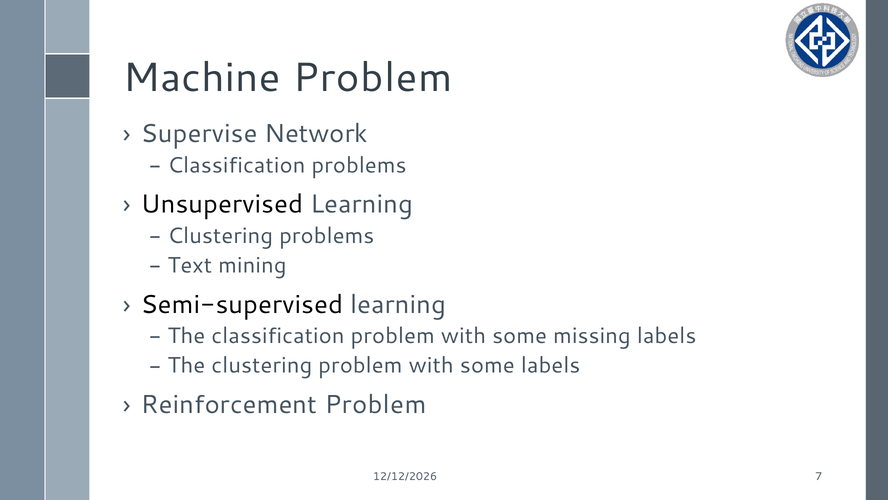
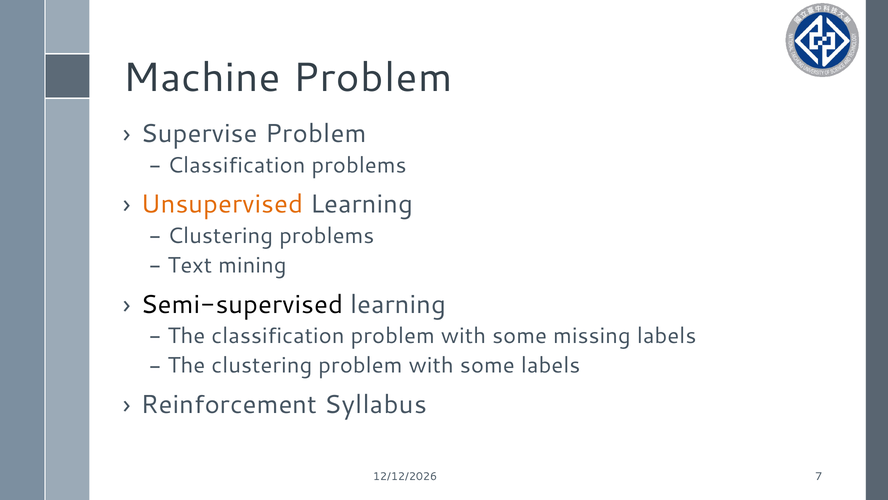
Supervise Network: Network -> Problem (316, 134)
Unsupervised colour: black -> orange (222, 204)
Reinforcement Problem: Problem -> Syllabus (376, 404)
